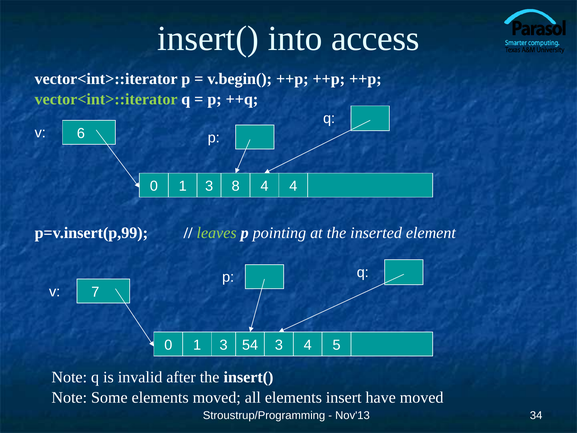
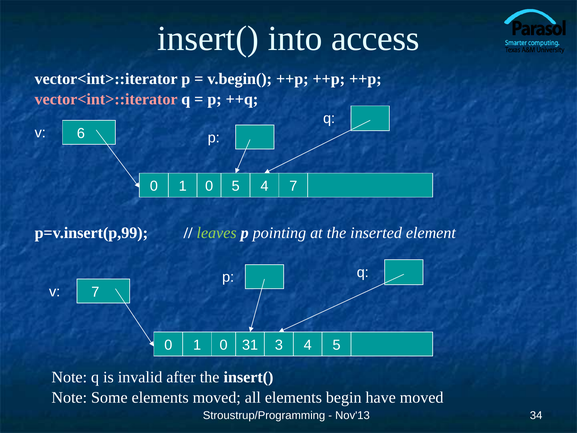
vector<int>::iterator colour: light green -> pink (106, 99)
3: 3 -> 0 (209, 186)
1 8: 8 -> 5 (236, 186)
4 4: 4 -> 7 (293, 186)
3: 3 -> 0 (224, 345)
54: 54 -> 31 (250, 345)
insert: insert -> begin (344, 397)
